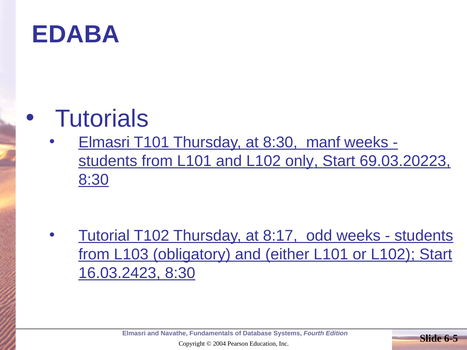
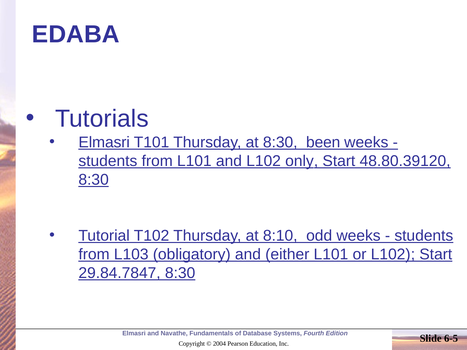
manf: manf -> been (323, 142)
69.03.20223: 69.03.20223 -> 48.80.39120 (405, 161)
8:17: 8:17 -> 8:10 (280, 236)
16.03.2423: 16.03.2423 -> 29.84.7847 (120, 273)
